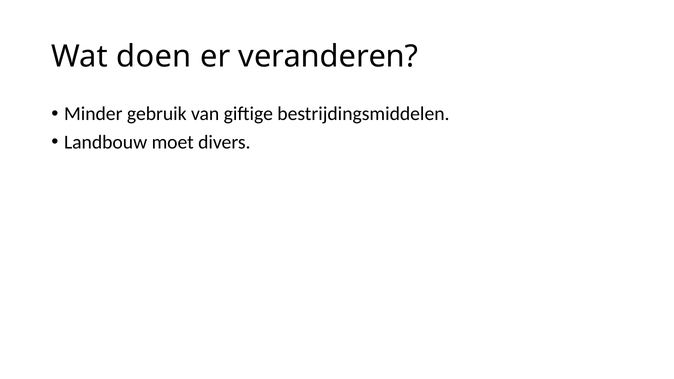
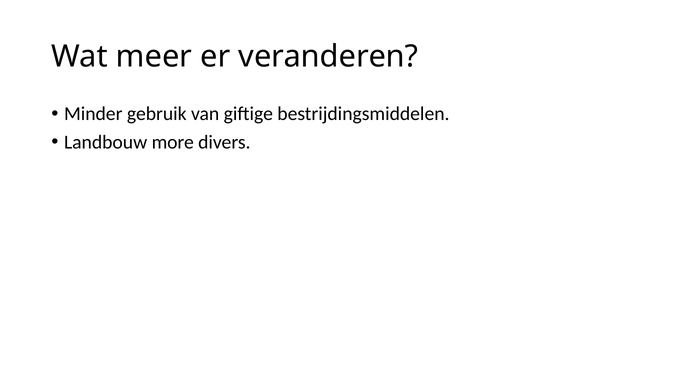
doen: doen -> meer (154, 57)
moet: moet -> more (173, 142)
